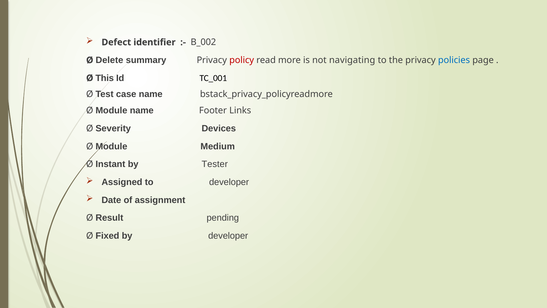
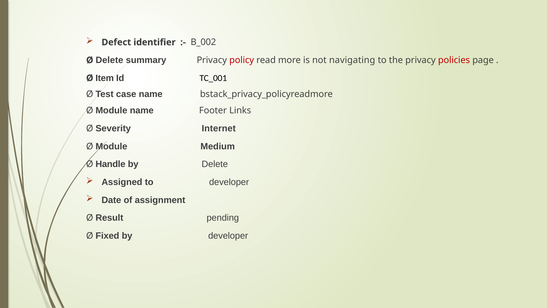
policies colour: blue -> red (454, 60)
This: This -> Item (105, 78)
Devices: Devices -> Internet (219, 128)
Instant: Instant -> Handle (110, 164)
by Tester: Tester -> Delete (215, 164)
